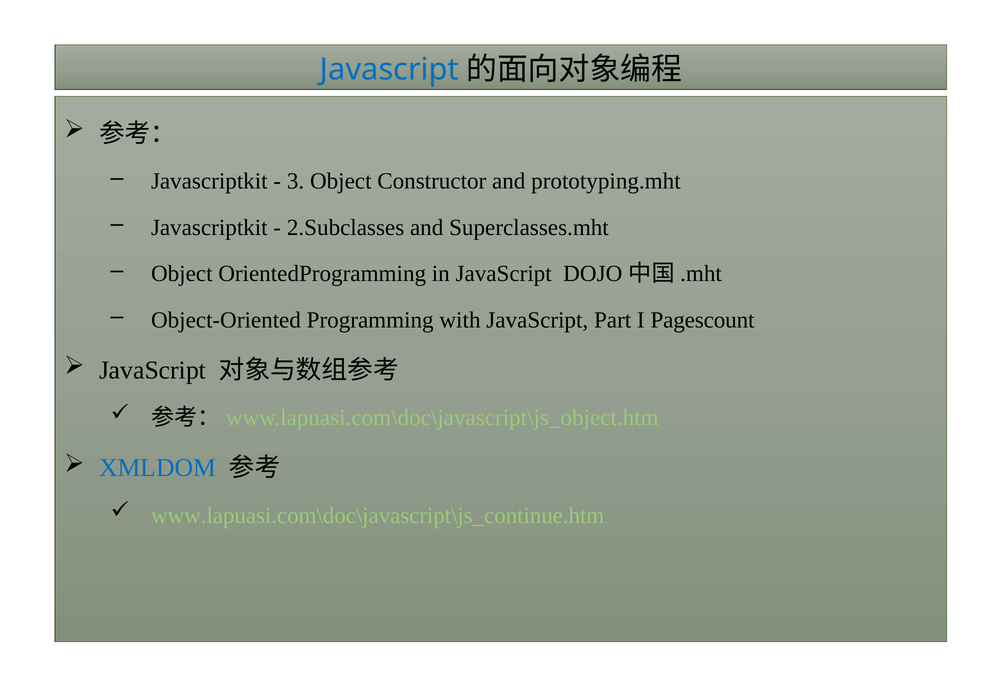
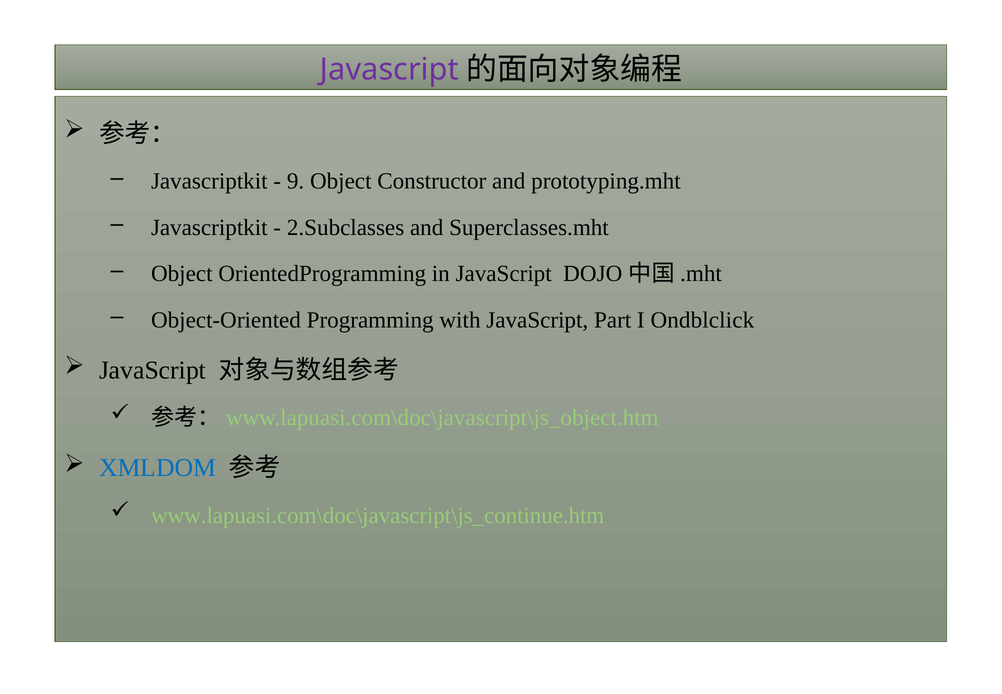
Javascript colour: blue -> purple (389, 69)
3: 3 -> 9 (296, 181)
Pagescount: Pagescount -> Ondblclick (702, 320)
